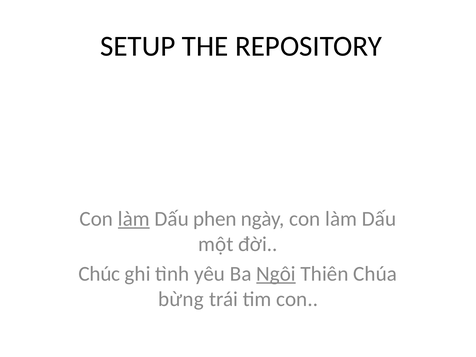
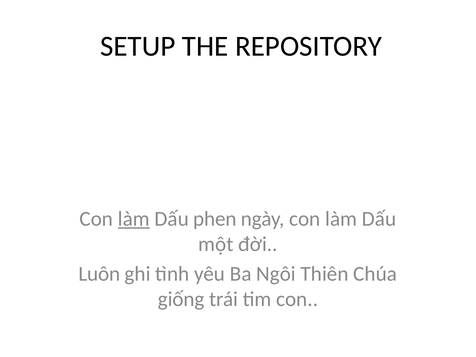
Chúc: Chúc -> Luôn (99, 274)
Ngôi underline: present -> none (276, 274)
bừng: bừng -> giống (181, 299)
